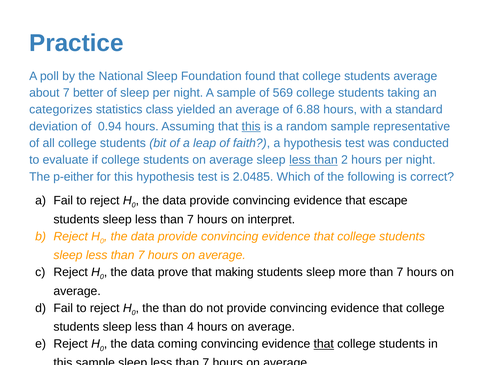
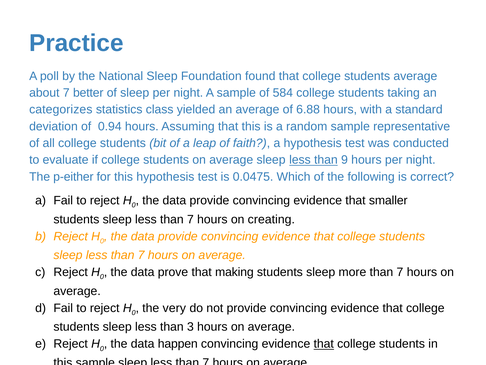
569: 569 -> 584 (283, 93)
this underline: present -> none (251, 126)
2: 2 -> 9 (344, 160)
2.0485: 2.0485 -> 0.0475 (253, 176)
escape: escape -> smaller (388, 200)
interpret: interpret -> creating (271, 219)
the than: than -> very (174, 308)
4: 4 -> 3 (190, 326)
coming: coming -> happen (178, 343)
